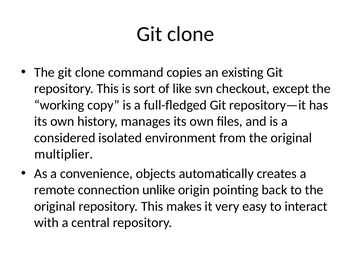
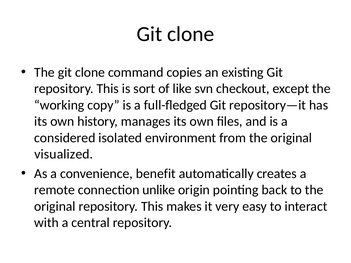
multiplier: multiplier -> visualized (64, 154)
objects: objects -> benefit (156, 174)
